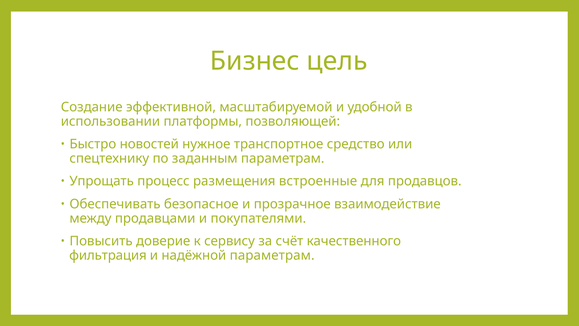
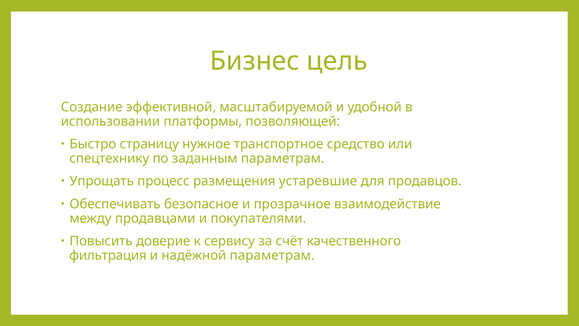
новостей: новостей -> страницу (149, 144)
встроенные: встроенные -> устаревшие (318, 181)
